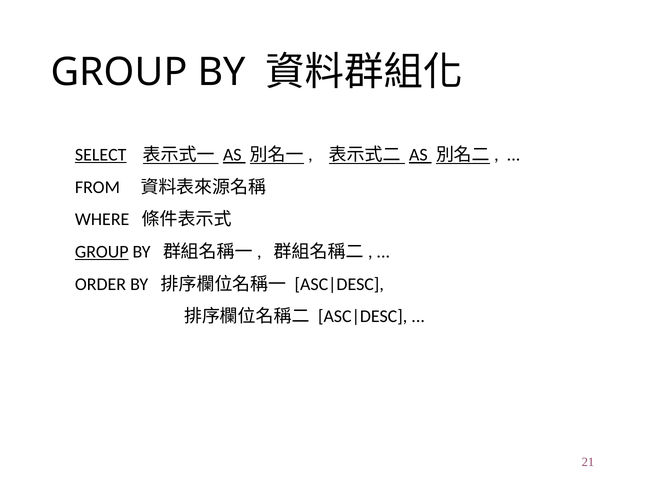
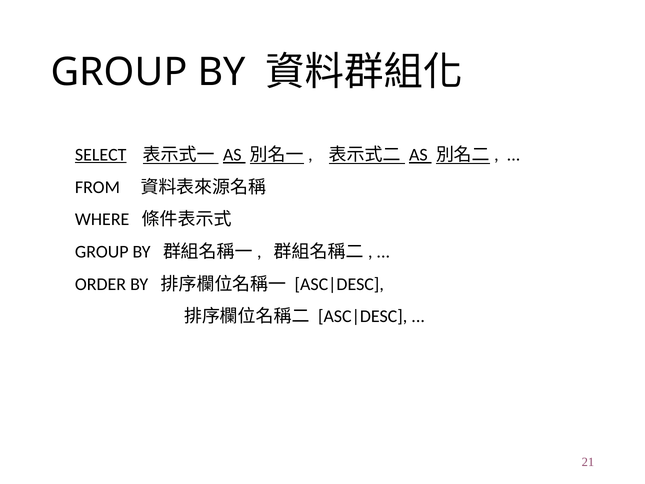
GROUP underline: present -> none (102, 252)
